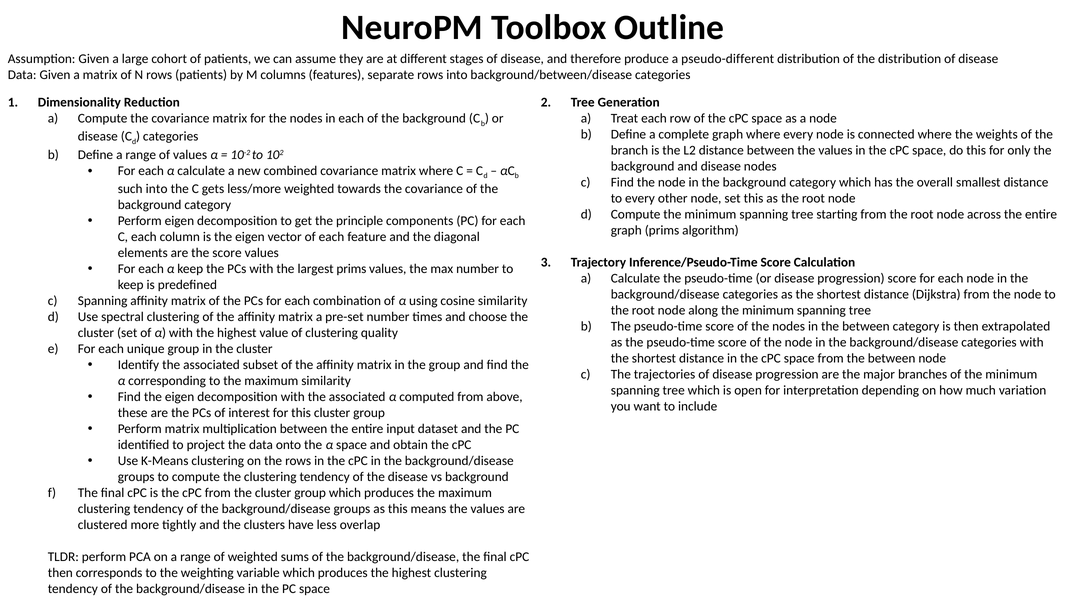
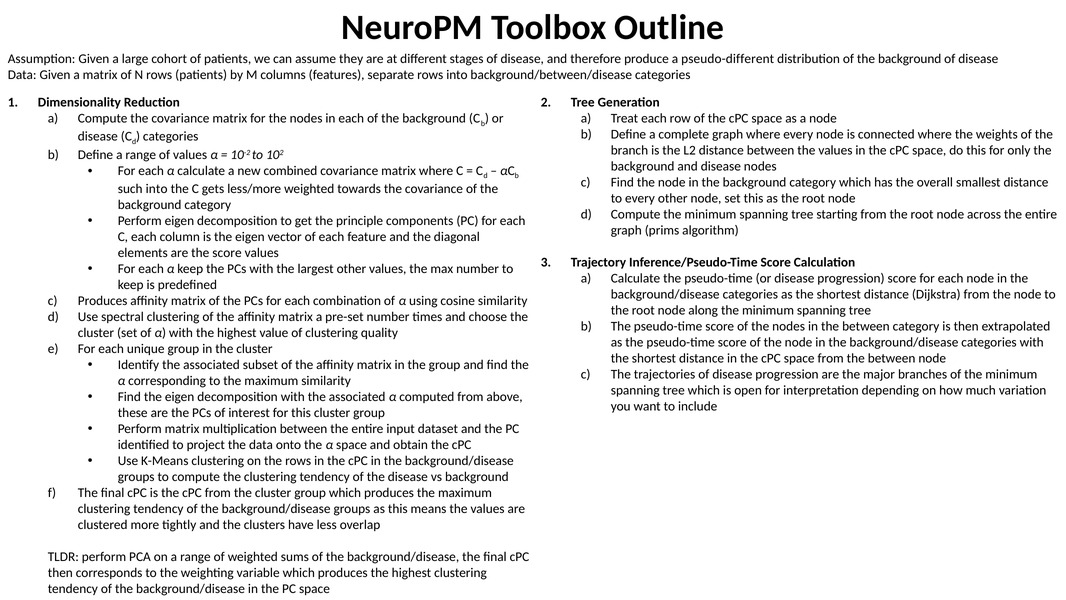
distribution of the distribution: distribution -> background (910, 59)
largest prims: prims -> other (351, 269)
c Spanning: Spanning -> Produces (103, 301)
